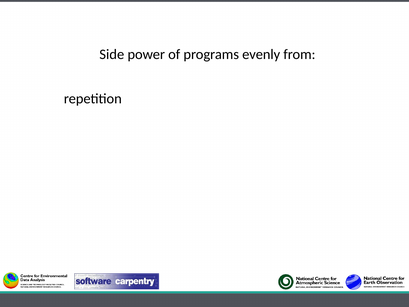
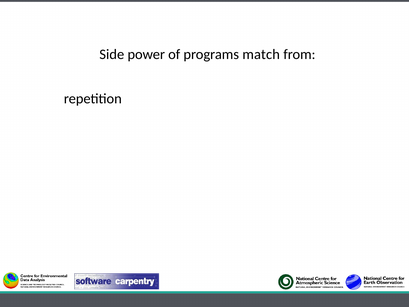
evenly: evenly -> match (261, 54)
